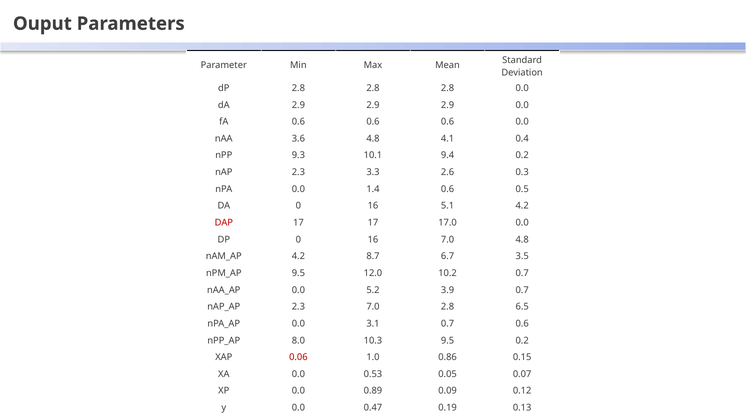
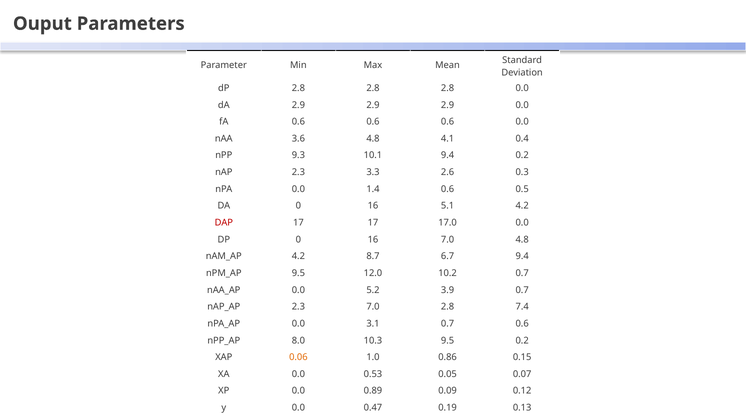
6.7 3.5: 3.5 -> 9.4 (522, 256)
6.5: 6.5 -> 7.4 (522, 307)
0.06 colour: red -> orange (298, 357)
